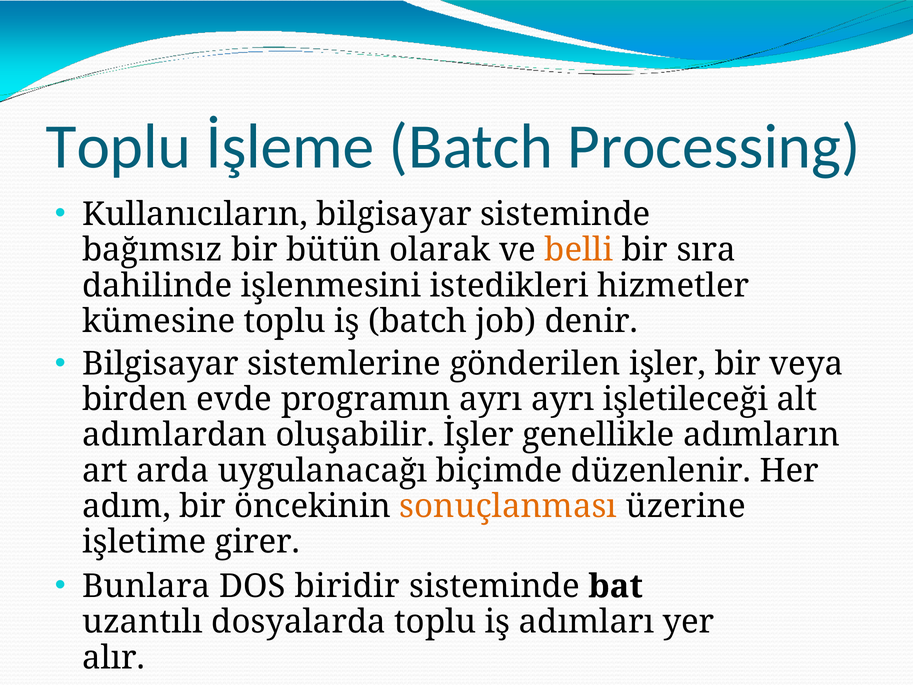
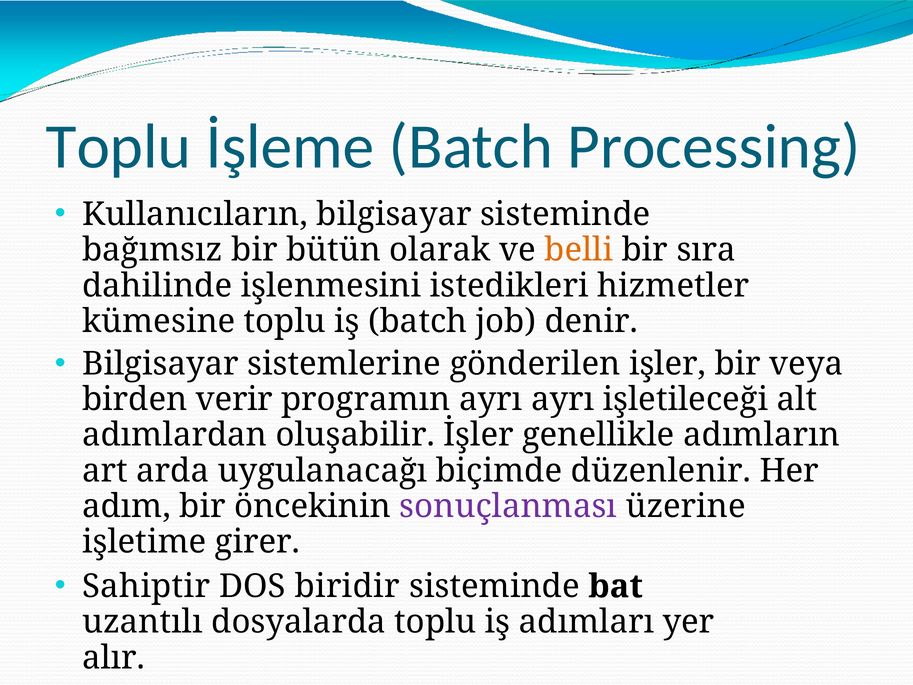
evde: evde -> verir (234, 399)
sonuçlanması colour: orange -> purple (508, 506)
Bunlara: Bunlara -> Sahiptir (146, 586)
